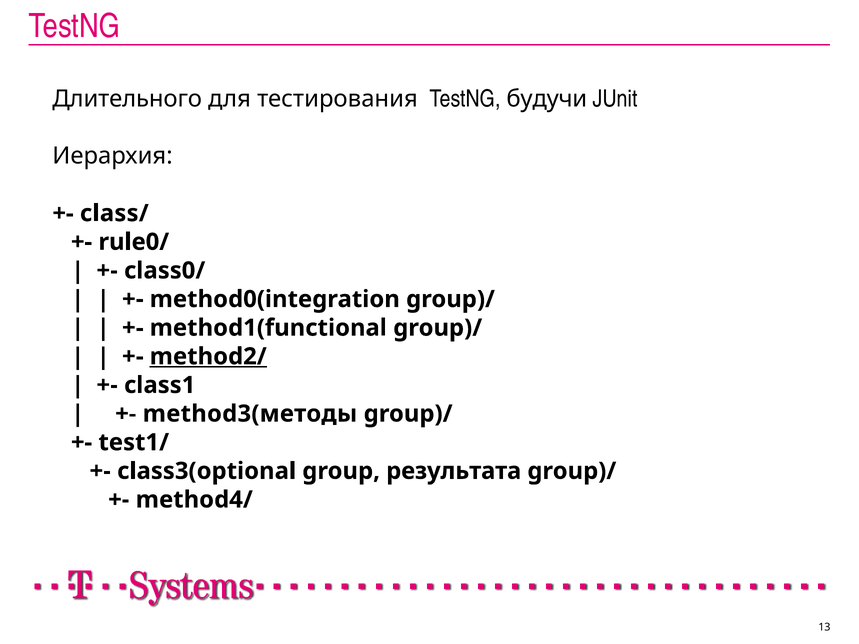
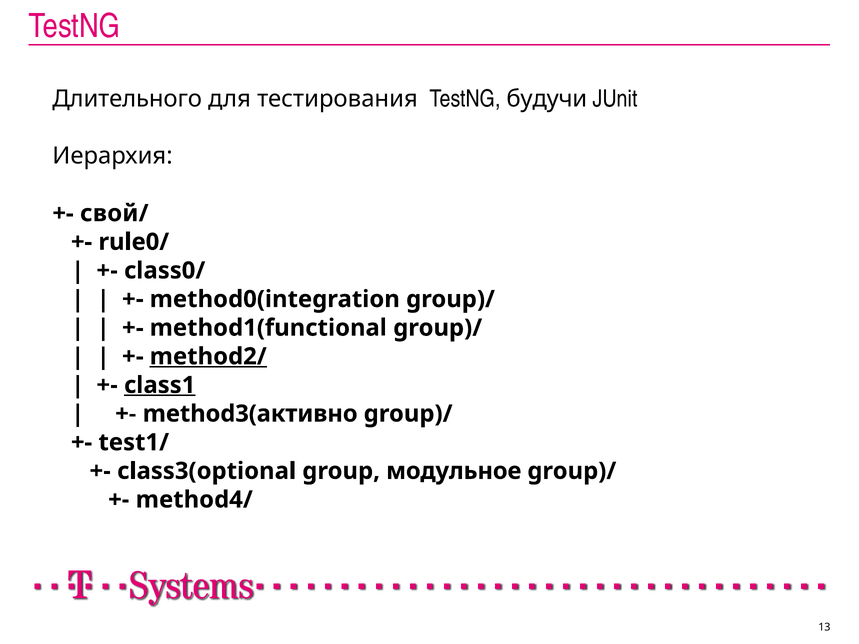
class/: class/ -> свой/ (114, 213)
class1 underline: none -> present (160, 385)
method3(методы: method3(методы -> method3(активно (250, 414)
результата: результата -> модульное (454, 471)
